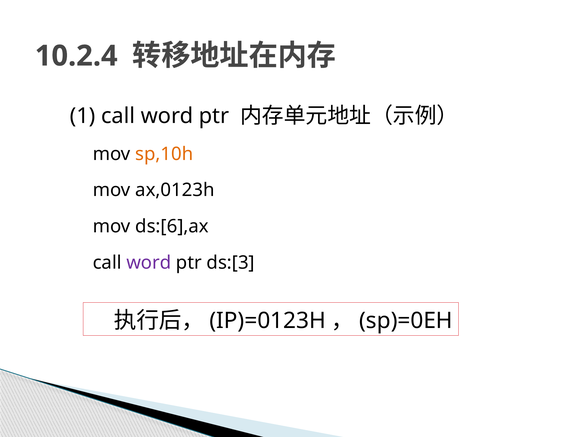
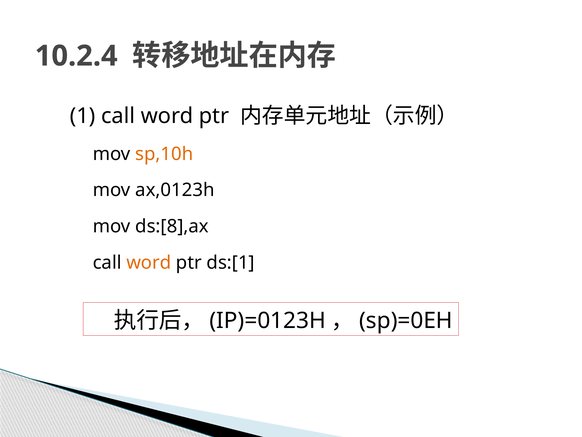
ds:[6],ax: ds:[6],ax -> ds:[8],ax (172, 226)
word colour: purple -> orange (149, 262)
ds:[3: ds:[3 -> ds:[1 (231, 262)
